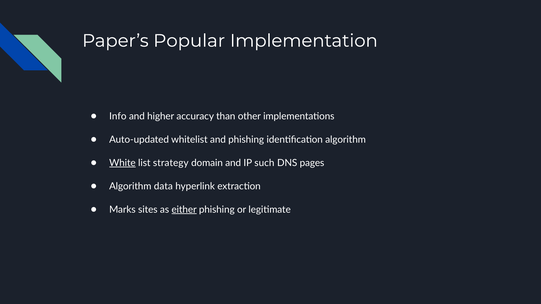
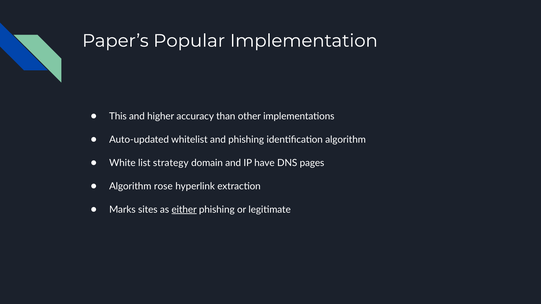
Info: Info -> This (118, 116)
White underline: present -> none (122, 163)
such: such -> have (264, 163)
data: data -> rose (163, 186)
